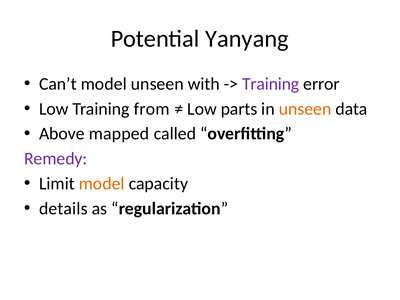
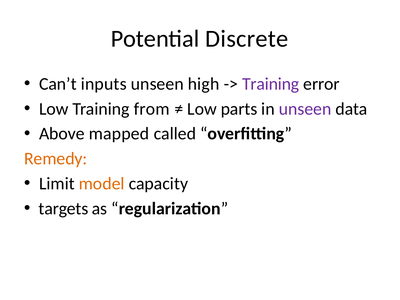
Yanyang: Yanyang -> Discrete (247, 39)
Can’t model: model -> inputs (104, 84)
with: with -> high (204, 84)
unseen colour: orange -> purple (305, 109)
Remedy colour: purple -> orange (56, 159)
details: details -> targets (63, 208)
